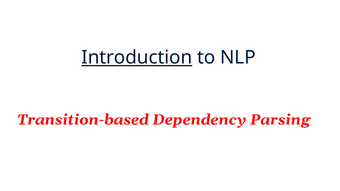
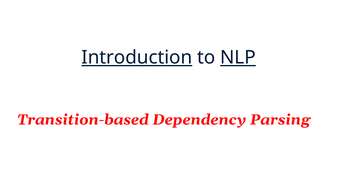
NLP underline: none -> present (238, 58)
